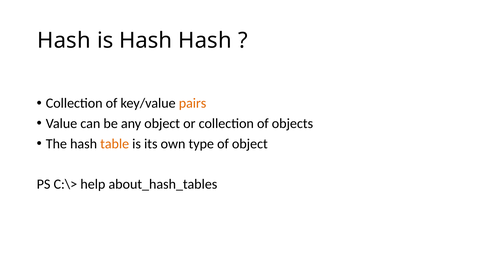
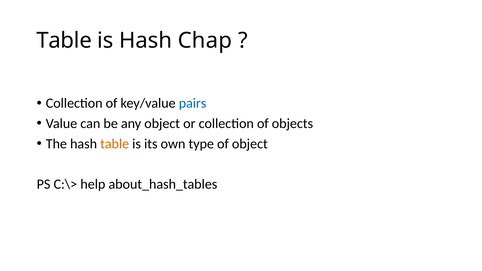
Hash: Hash -> Table (64, 40)
Hash Hash: Hash -> Chap (205, 40)
pairs colour: orange -> blue (193, 103)
